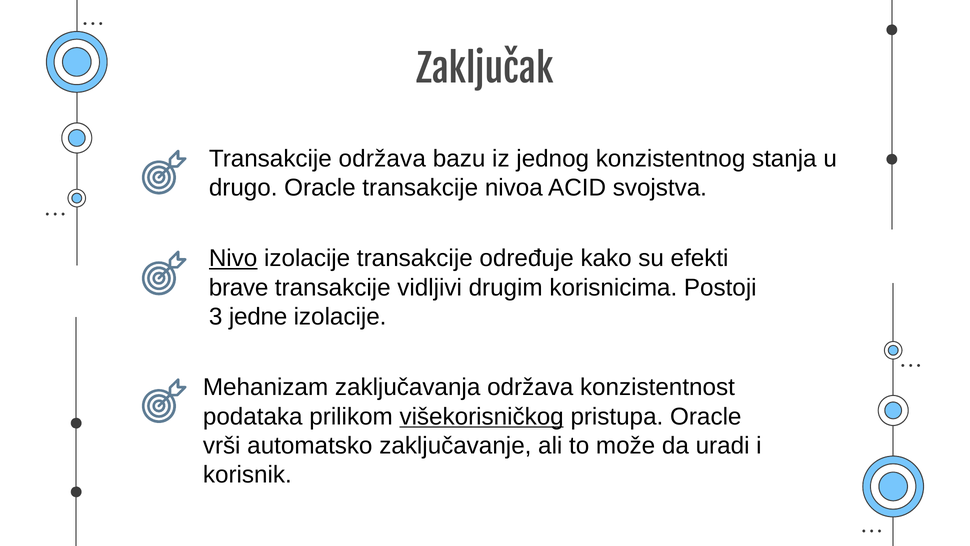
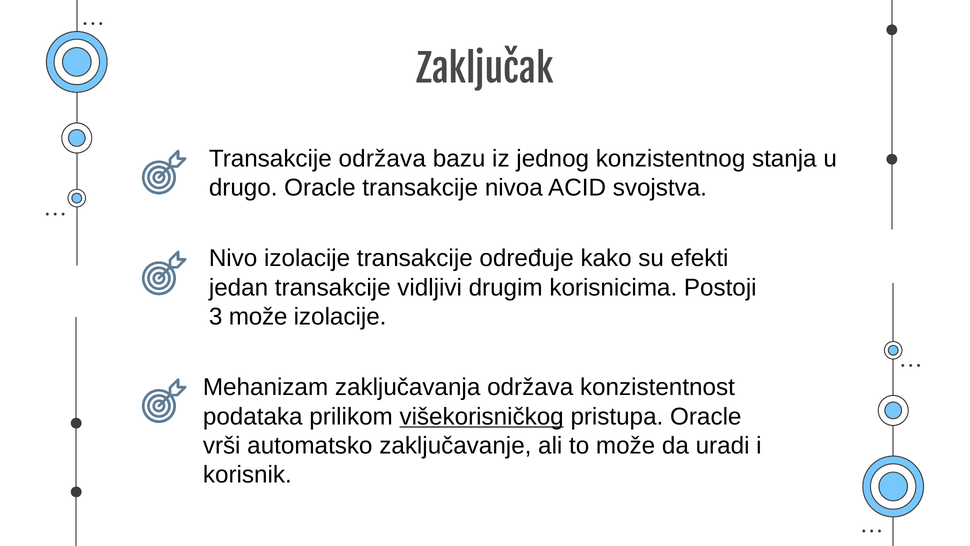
Nivo underline: present -> none (233, 258)
brave: brave -> jedan (239, 287)
3 jedne: jedne -> može (258, 316)
